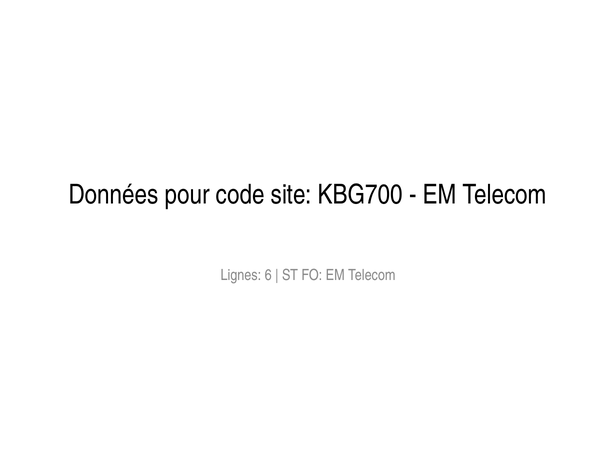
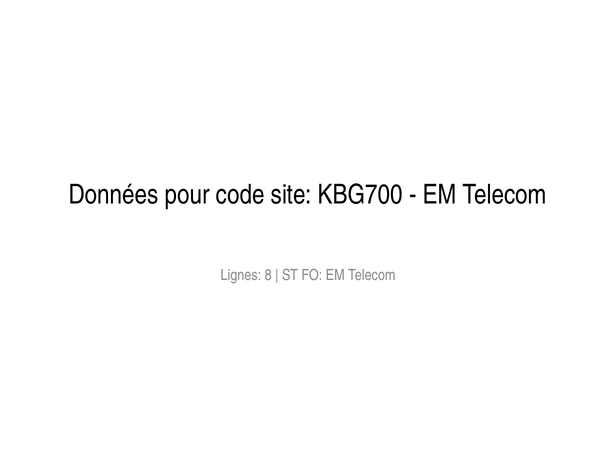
6: 6 -> 8 (268, 275)
